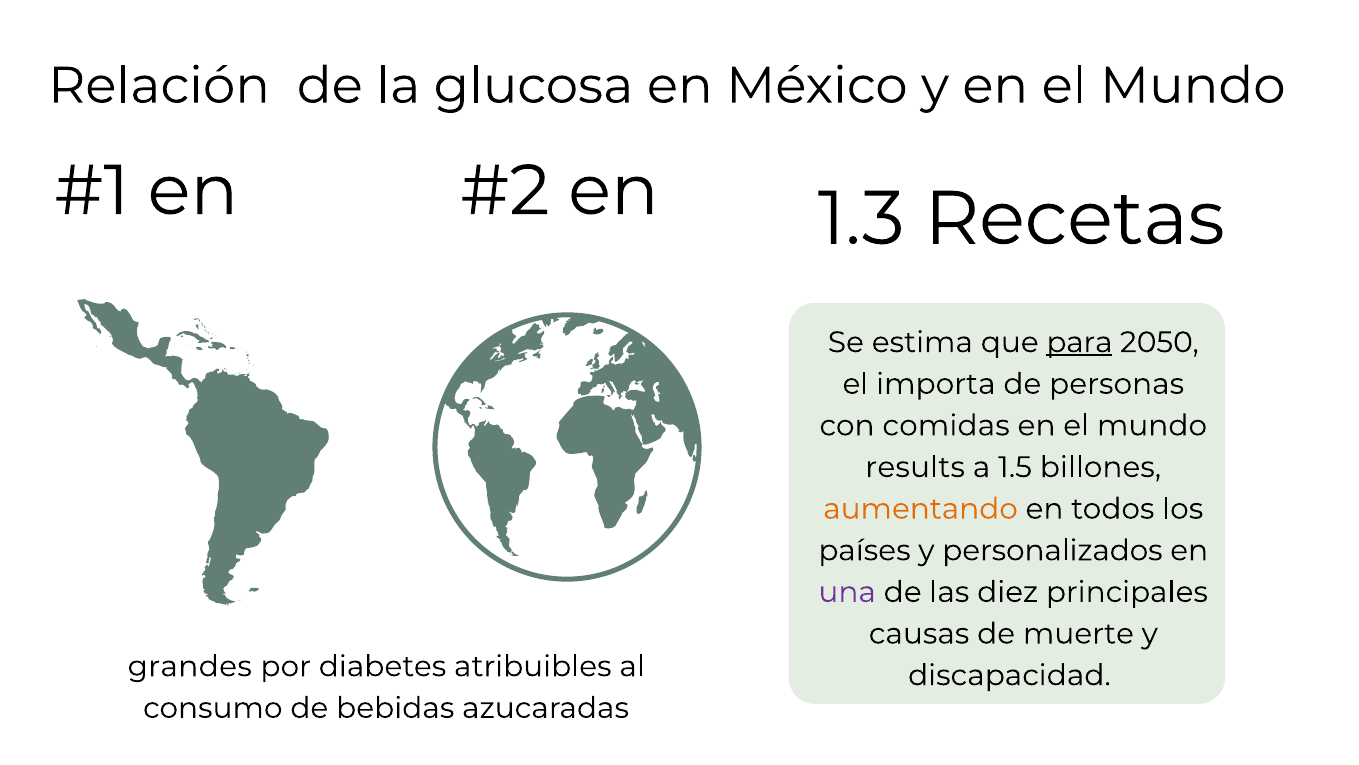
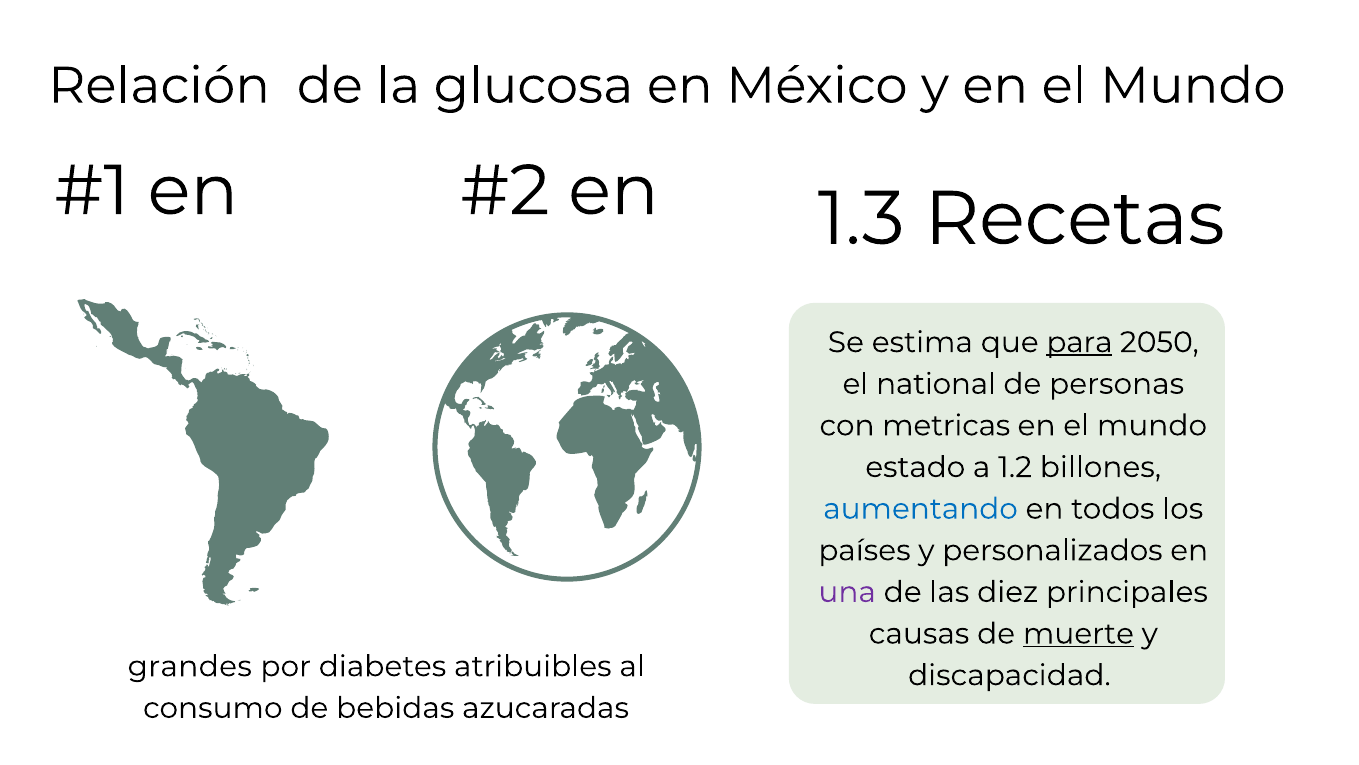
importa: importa -> national (936, 384)
comidas: comidas -> metricas (946, 425)
results: results -> estado (915, 467)
1.5: 1.5 -> 1.2 (1015, 467)
aumentando colour: orange -> blue (921, 509)
muerte underline: none -> present (1078, 633)
